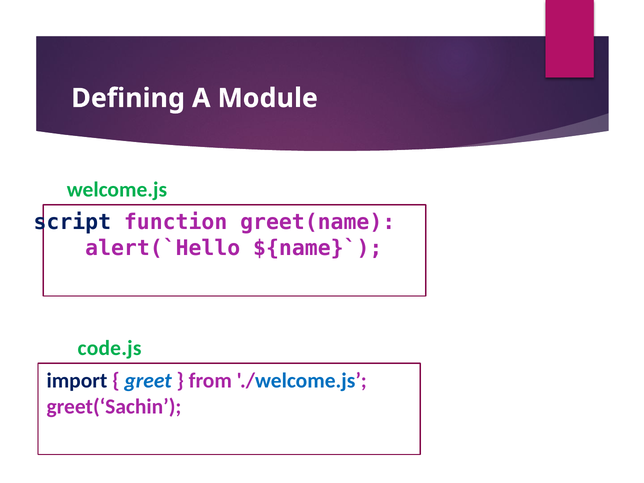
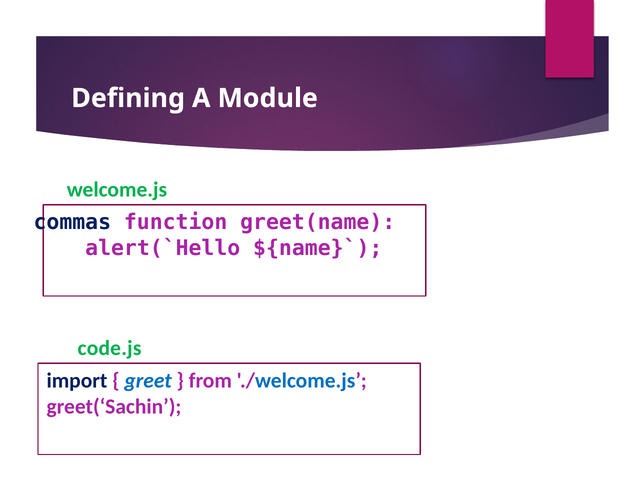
script: script -> commas (72, 222)
